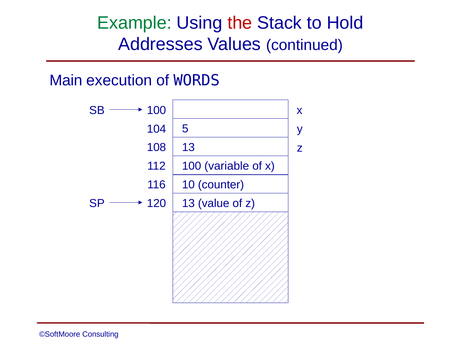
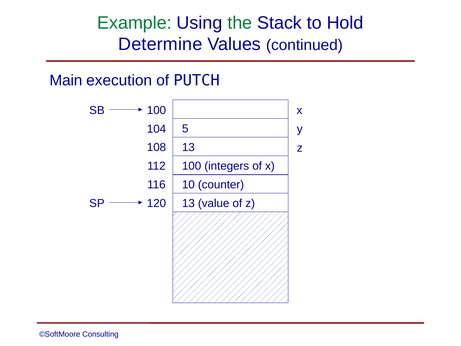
the colour: red -> green (240, 23)
Addresses: Addresses -> Determine (160, 44)
WORDS: WORDS -> PUTCH (197, 80)
variable: variable -> integers (227, 166)
